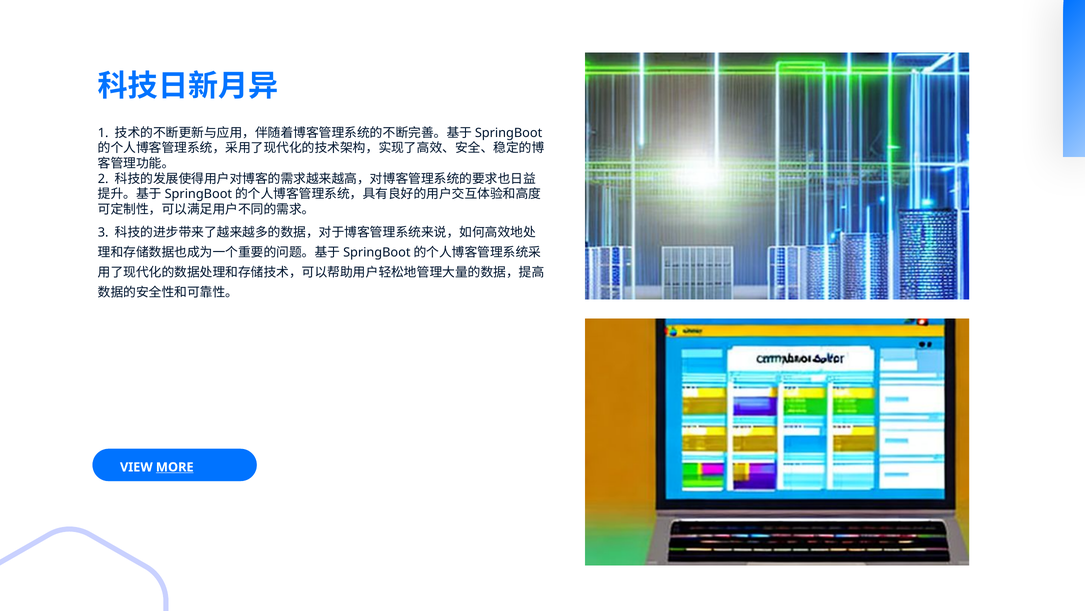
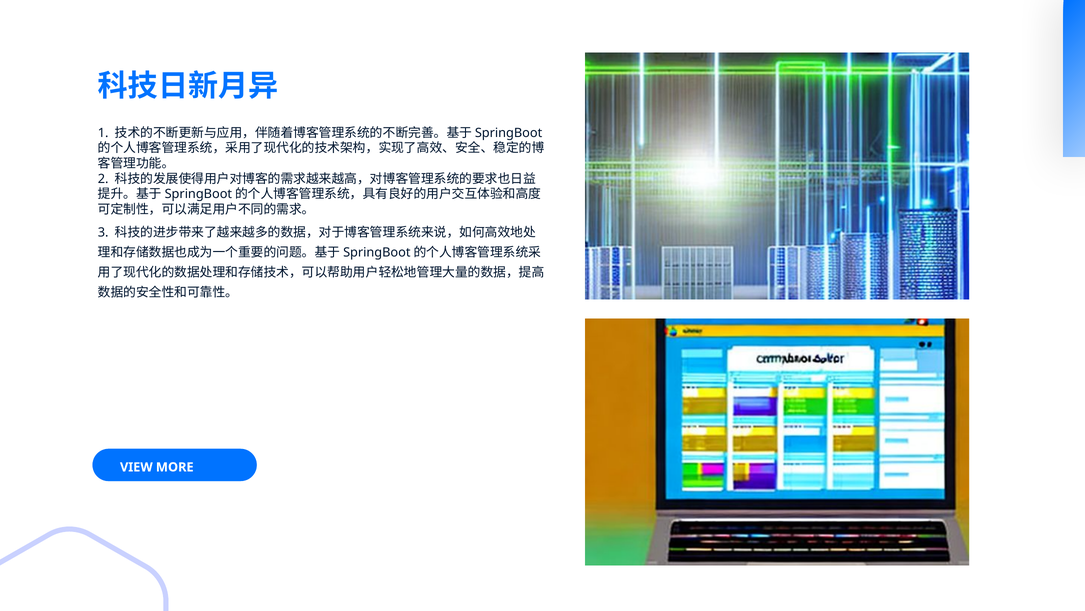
MORE underline: present -> none (175, 467)
